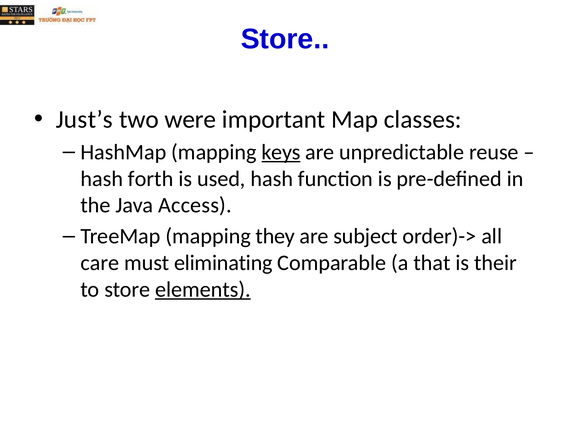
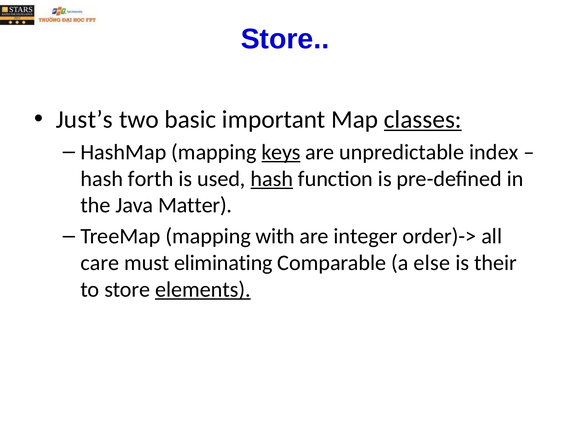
were: were -> basic (190, 120)
classes underline: none -> present (423, 120)
reuse: reuse -> index (494, 152)
hash underline: none -> present (272, 179)
Access: Access -> Matter (195, 206)
they: they -> with (275, 237)
subject: subject -> integer (365, 237)
that: that -> else (432, 263)
